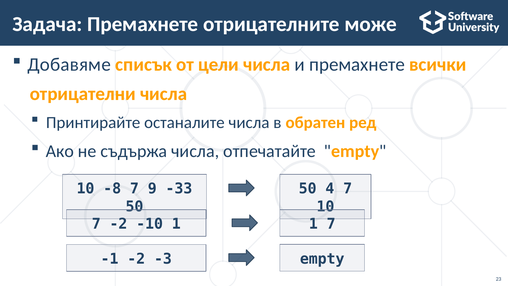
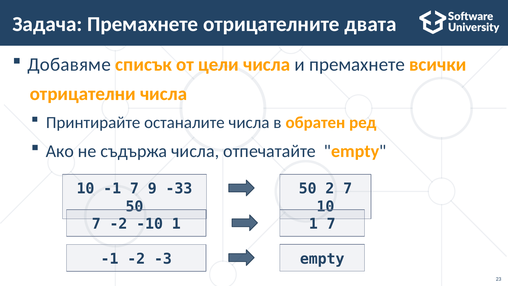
може: може -> двата (371, 24)
10 -8: -8 -> -1 (112, 189)
4: 4 -> 2 (330, 189)
